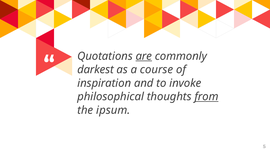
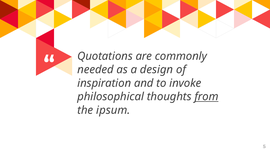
are underline: present -> none (144, 56)
darkest: darkest -> needed (95, 70)
course: course -> design (157, 70)
